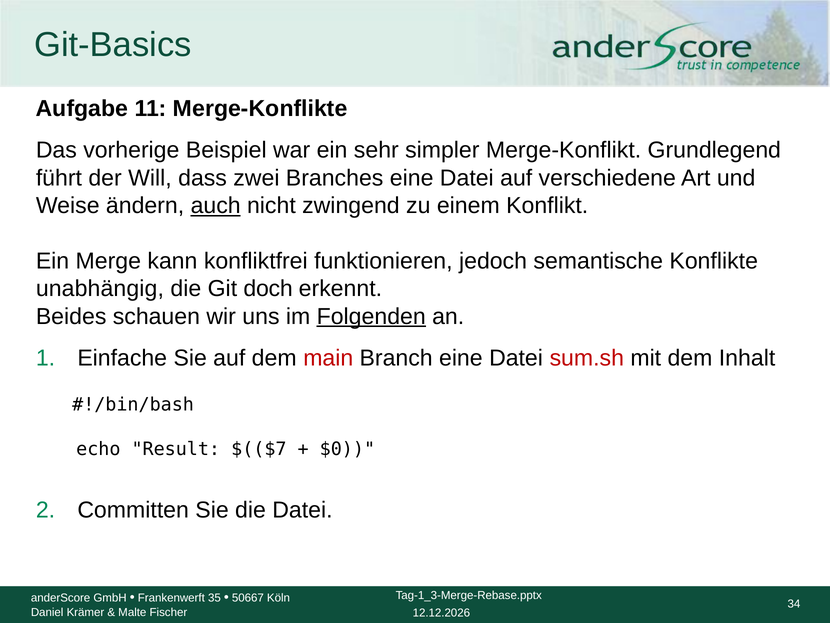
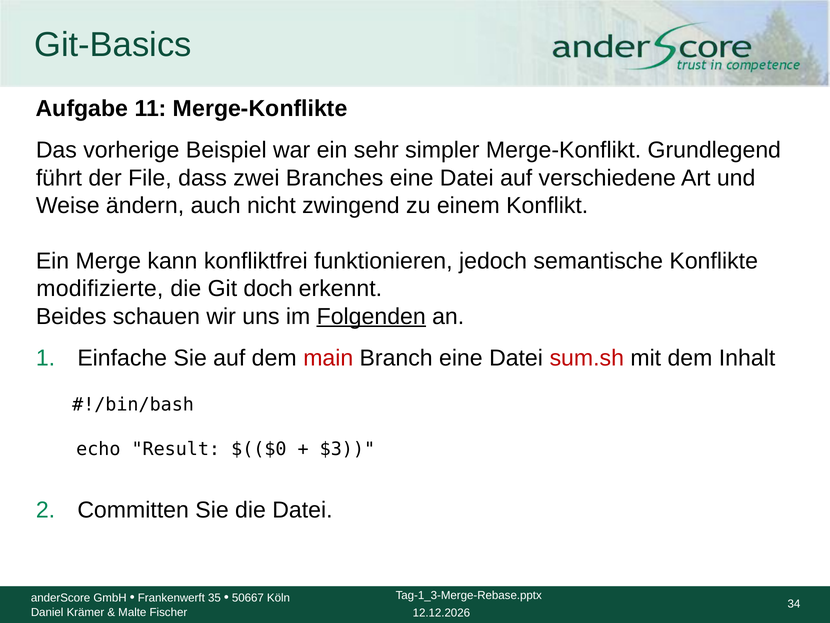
Will: Will -> File (150, 178)
auch underline: present -> none (216, 206)
unabhängig: unabhängig -> modifizierte (100, 289)
$(($7: $(($7 -> $(($0 (259, 449)
$0: $0 -> $3 (347, 449)
